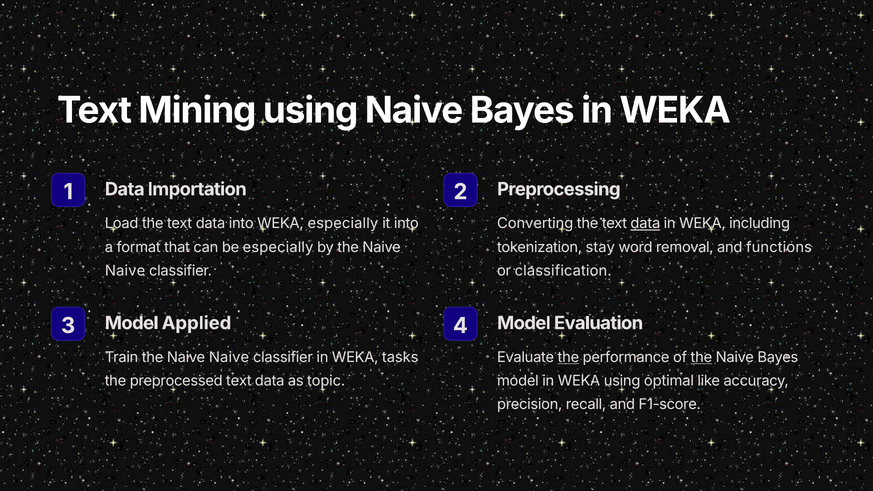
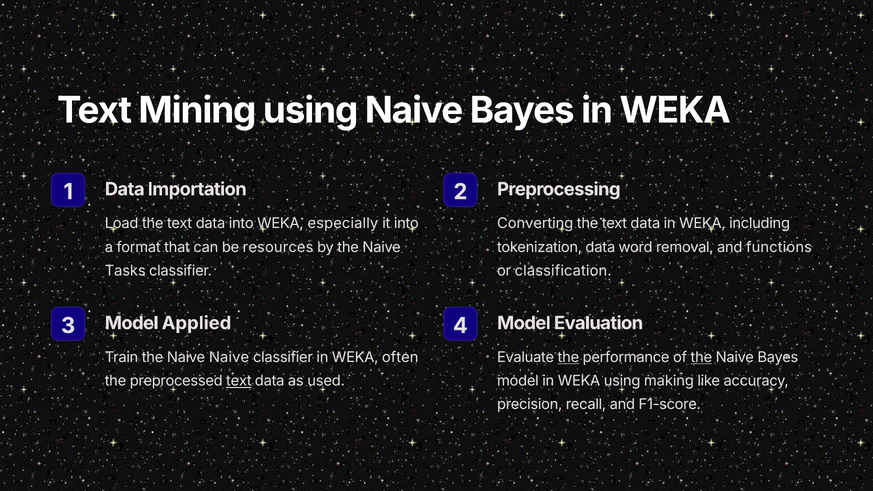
data underline: present -> none (645, 224)
be especially: especially -> resources (278, 247)
tokenization stay: stay -> data (600, 247)
Naive: Naive -> Tasks (125, 271)
tasks: tasks -> often (400, 358)
text underline: none -> present (239, 381)
topic: topic -> used (326, 381)
optimal: optimal -> making (669, 381)
